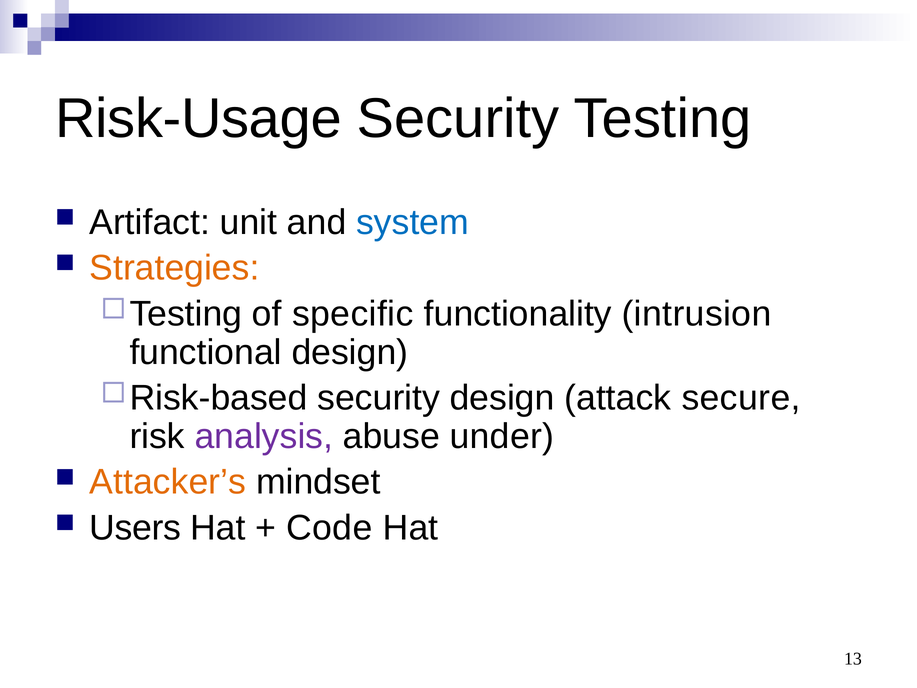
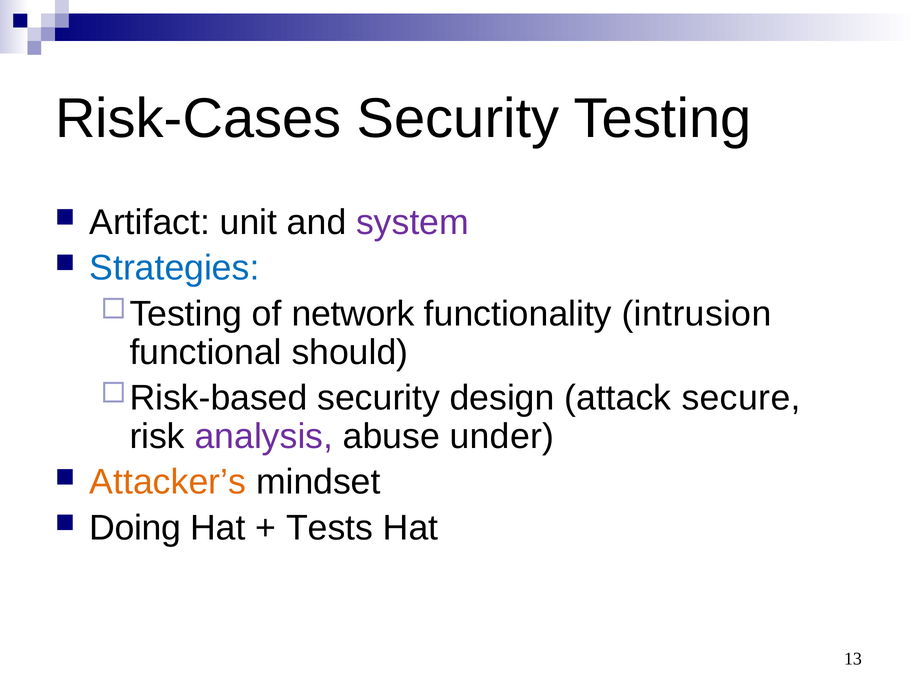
Risk-Usage: Risk-Usage -> Risk-Cases (198, 119)
system colour: blue -> purple (413, 222)
Strategies colour: orange -> blue (174, 268)
specific: specific -> network (353, 314)
functional design: design -> should (350, 352)
Users: Users -> Doing (135, 528)
Code: Code -> Tests (330, 528)
